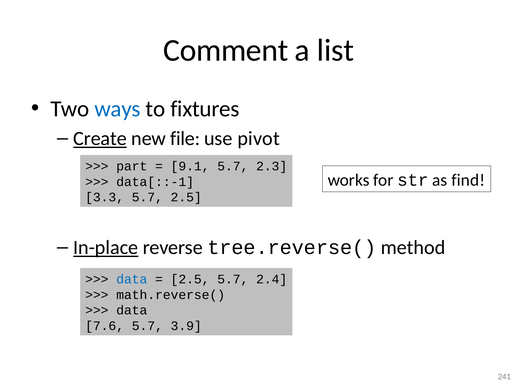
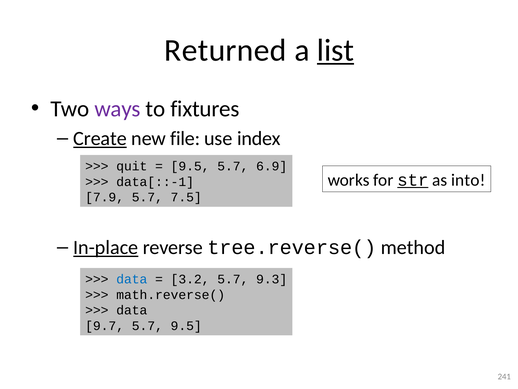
Comment: Comment -> Returned (225, 50)
list underline: none -> present (335, 50)
ways colour: blue -> purple (118, 109)
pivot: pivot -> index (259, 138)
part: part -> quit (132, 166)
9.1: 9.1 -> 9.5 (190, 166)
2.3: 2.3 -> 6.9 (272, 166)
str underline: none -> present (413, 180)
find: find -> into (468, 180)
3.3: 3.3 -> 7.9 (105, 197)
5.7 2.5: 2.5 -> 7.5 (186, 197)
2.5: 2.5 -> 3.2 (190, 279)
2.4: 2.4 -> 9.3 (272, 279)
7.6: 7.6 -> 9.7 (105, 325)
5.7 3.9: 3.9 -> 9.5 (186, 325)
